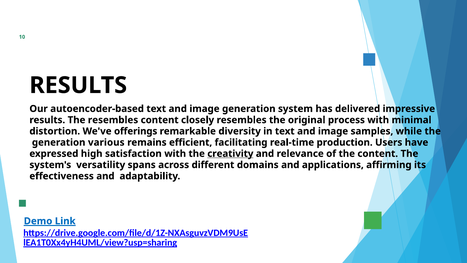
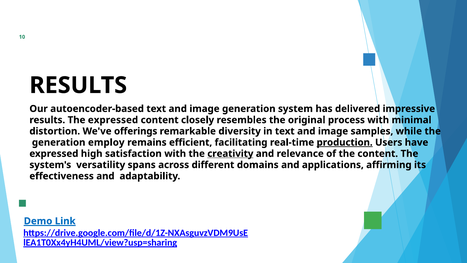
The resembles: resembles -> expressed (113, 120)
various: various -> employ (106, 142)
production underline: none -> present (345, 142)
